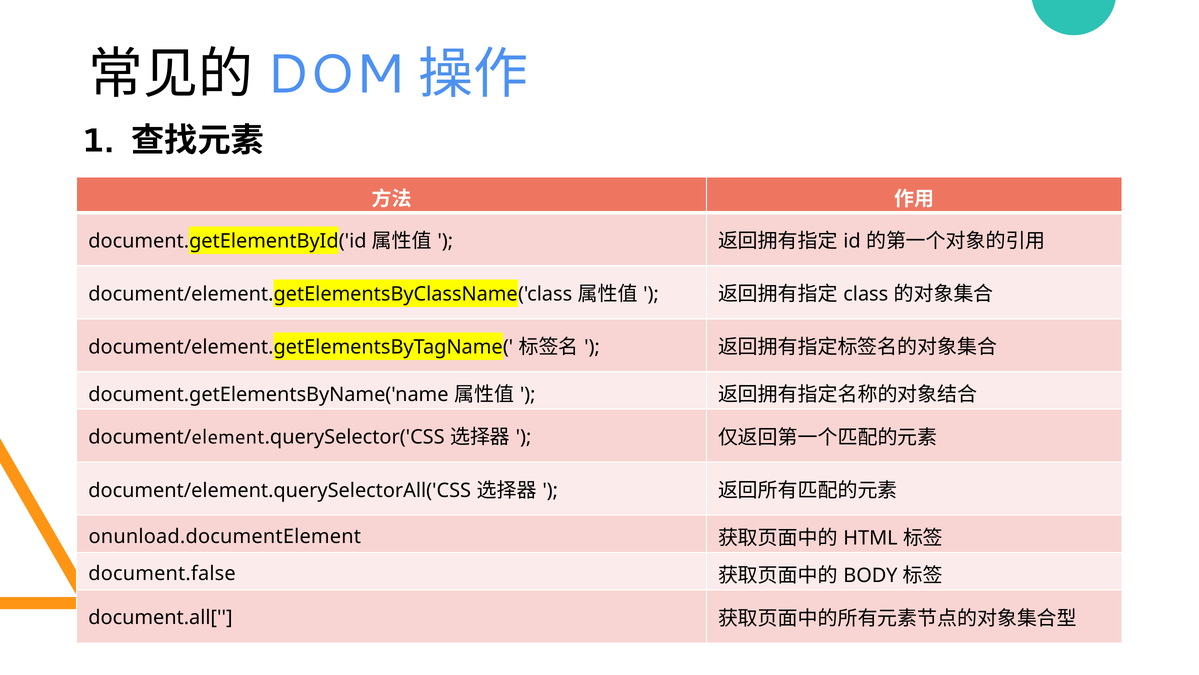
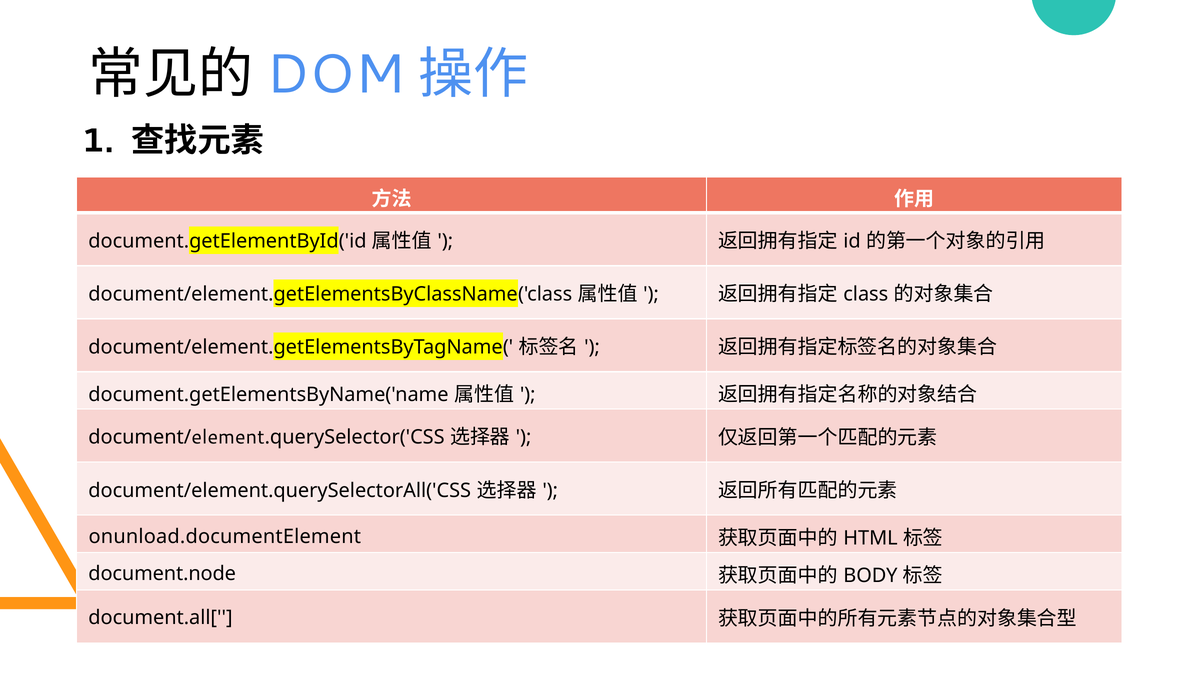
document.false: document.false -> document.node (162, 573)
